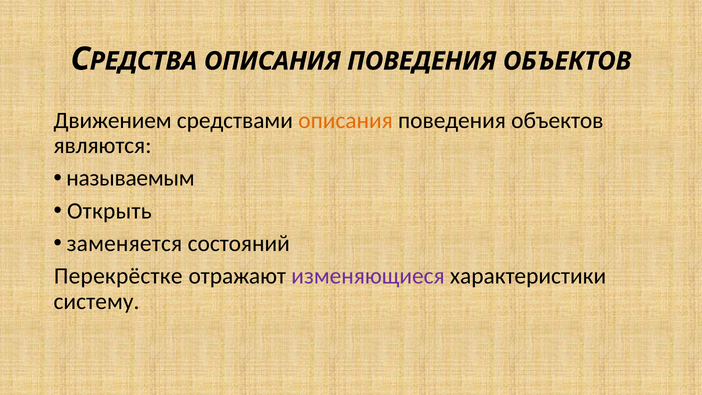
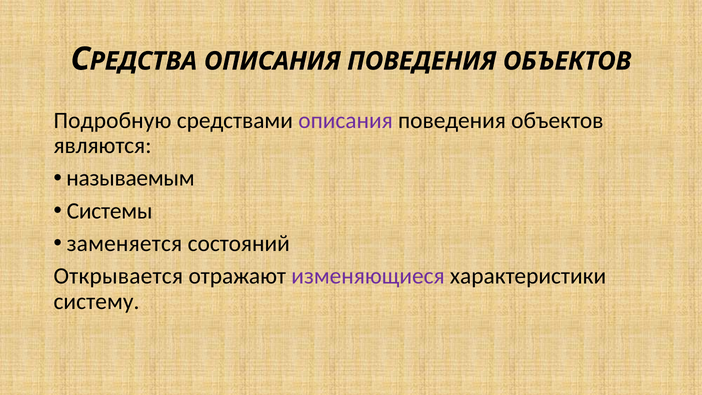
Движением: Движением -> Подробную (112, 120)
описания colour: orange -> purple (346, 120)
Открыть: Открыть -> Системы (110, 211)
Перекрёстке: Перекрёстке -> Открывается (118, 276)
